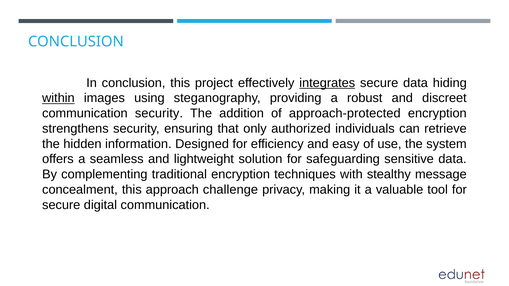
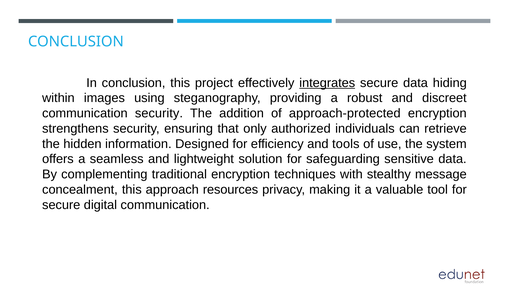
within underline: present -> none (58, 98)
easy: easy -> tools (346, 144)
challenge: challenge -> resources (231, 190)
